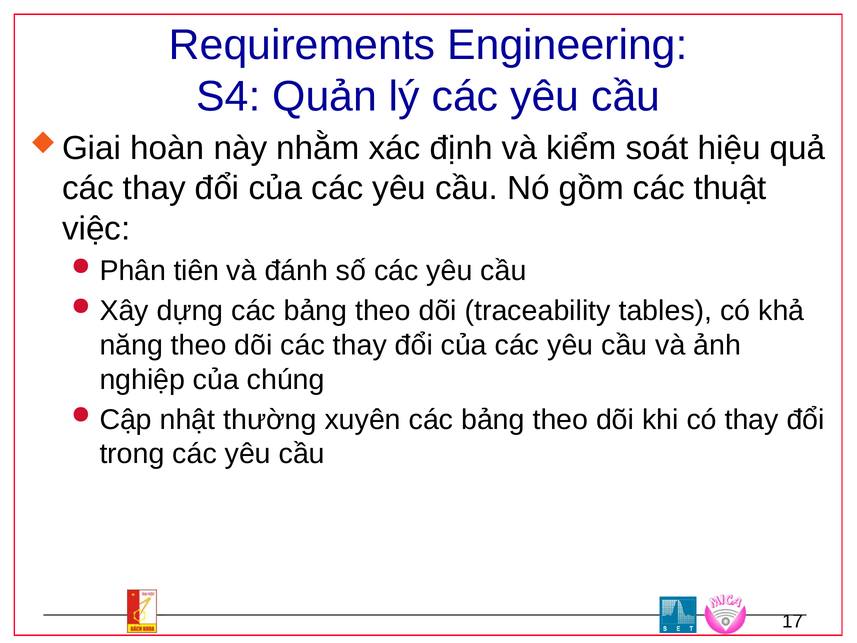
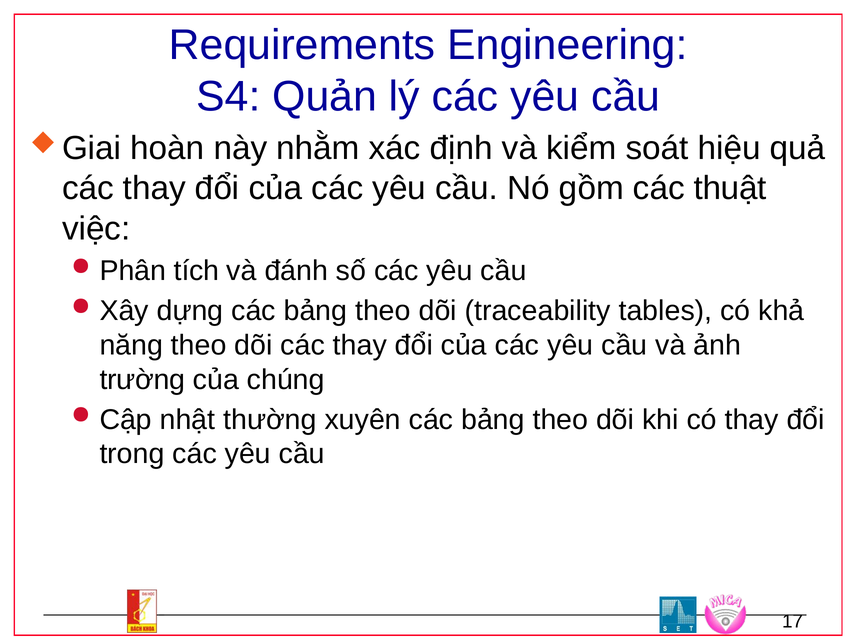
tiên: tiên -> tích (196, 271)
nghiệp: nghiệp -> trường (142, 379)
